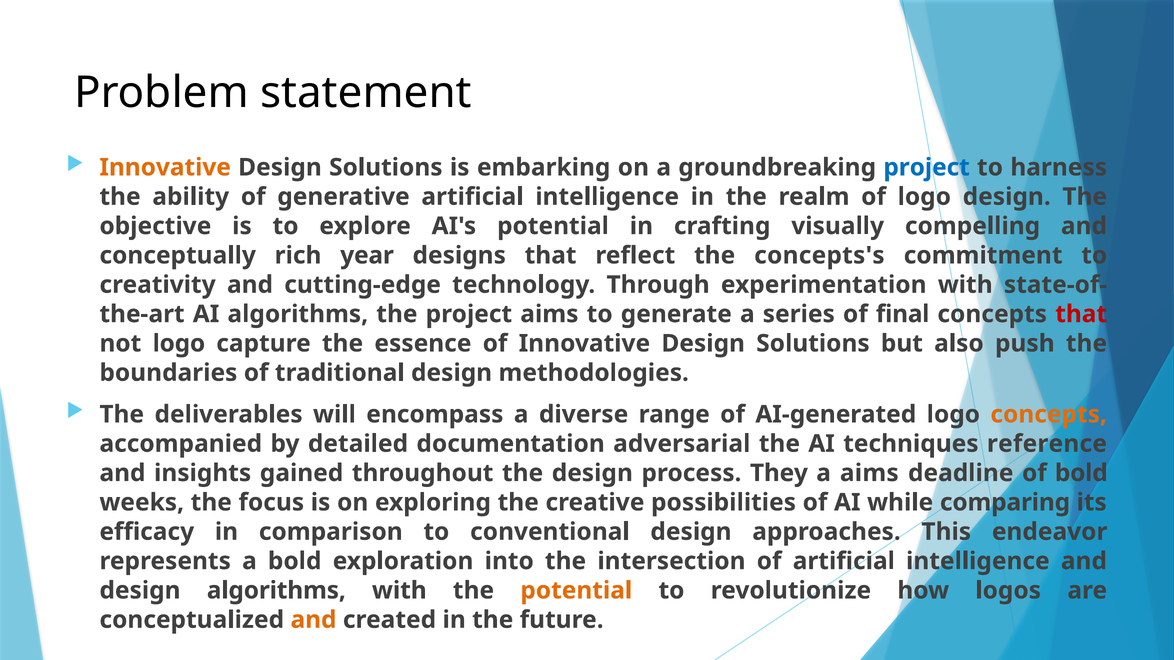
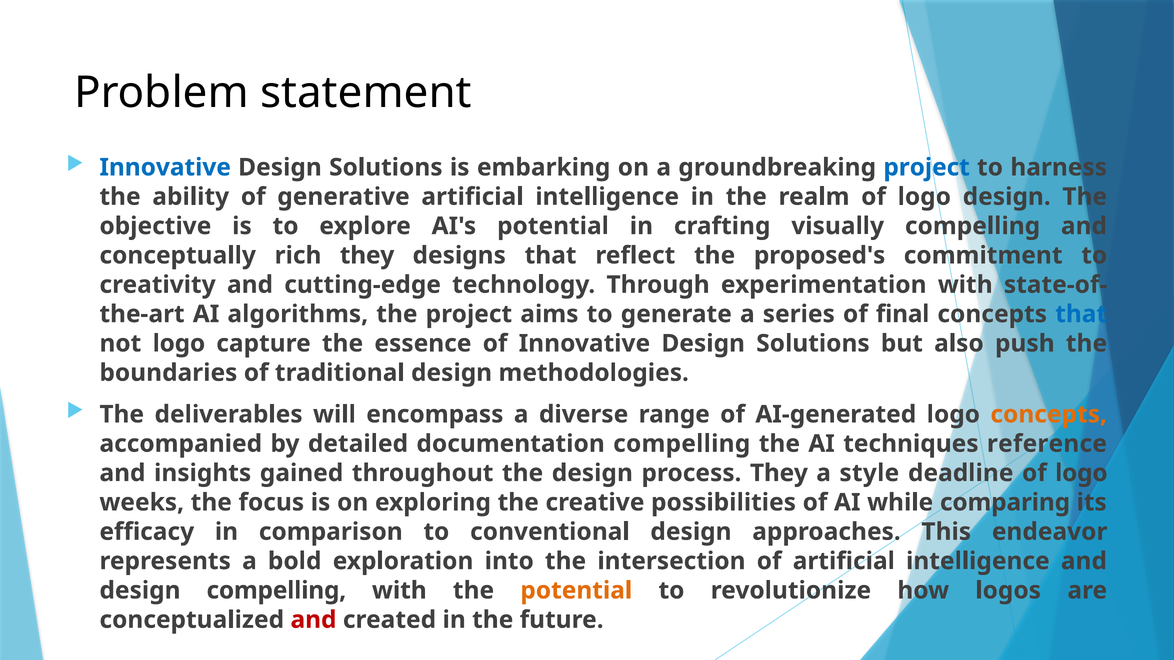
Innovative colour: orange -> blue (165, 167)
rich year: year -> they (367, 256)
concepts's: concepts's -> proposed's (820, 256)
that colour: red -> blue (1081, 314)
documentation adversarial: adversarial -> compelling (682, 444)
a aims: aims -> style (869, 473)
deadline of bold: bold -> logo (1081, 473)
design algorithms: algorithms -> compelling (276, 591)
and colour: orange -> red (313, 620)
